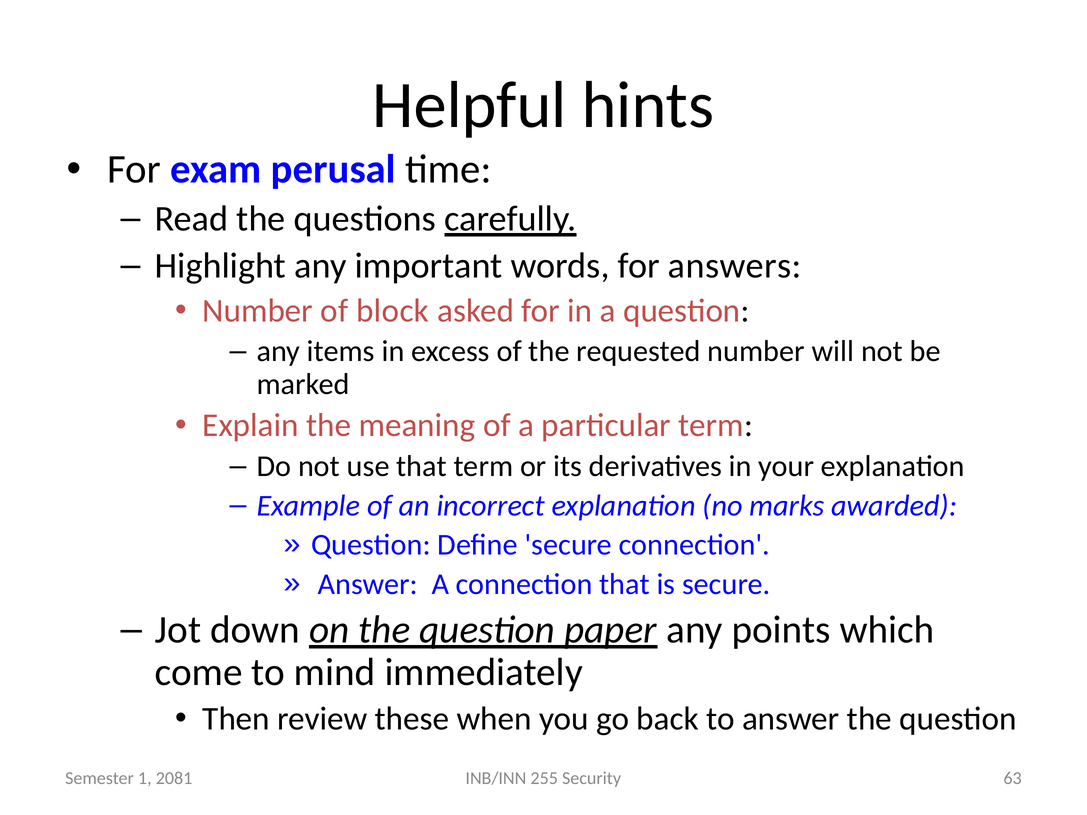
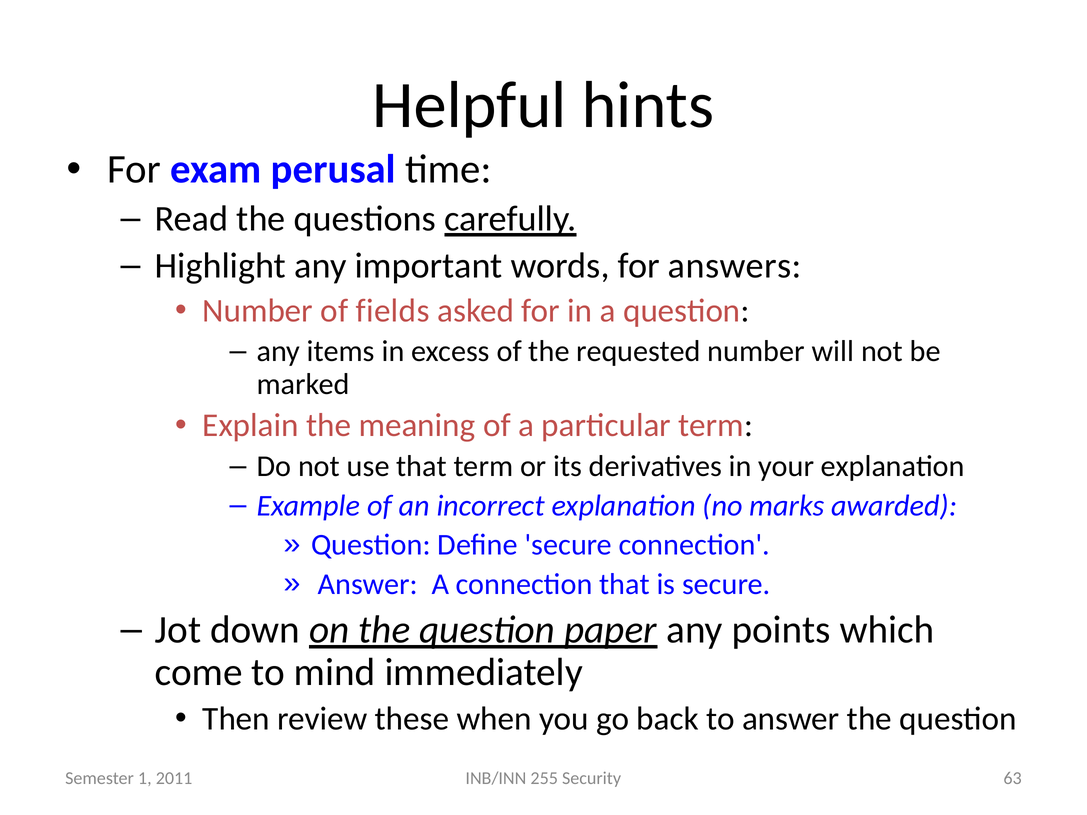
block: block -> fields (393, 311)
2081: 2081 -> 2011 (174, 779)
